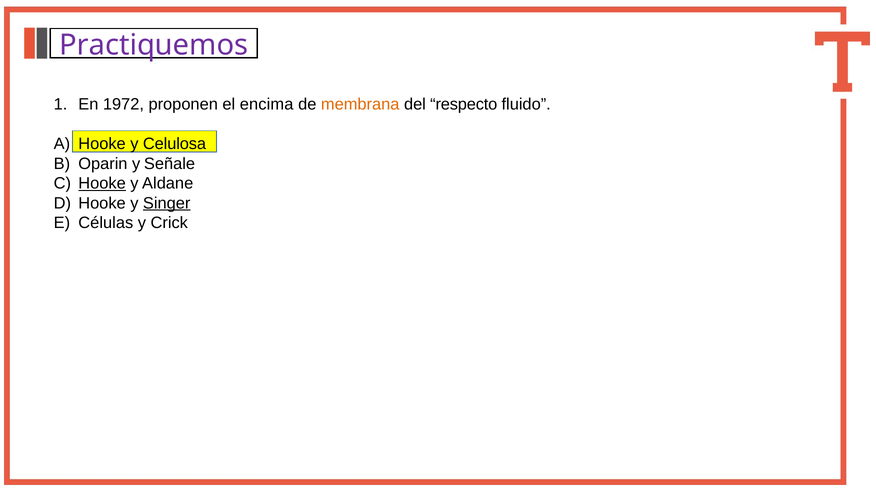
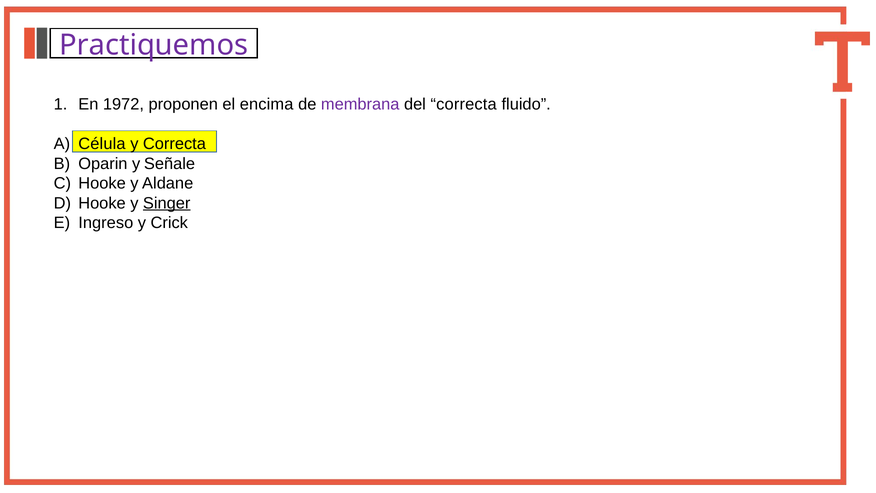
membrana colour: orange -> purple (360, 104)
del respecto: respecto -> correcta (464, 104)
Hooke: Hooke -> Célula (102, 144)
y Celulosa: Celulosa -> Correcta (174, 144)
Hooke underline: present -> none (102, 183)
Células: Células -> Ingreso (106, 223)
